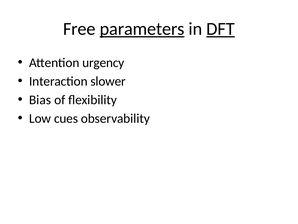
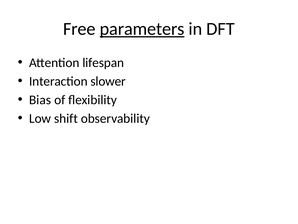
DFT underline: present -> none (221, 29)
urgency: urgency -> lifespan (103, 63)
cues: cues -> shift (66, 118)
